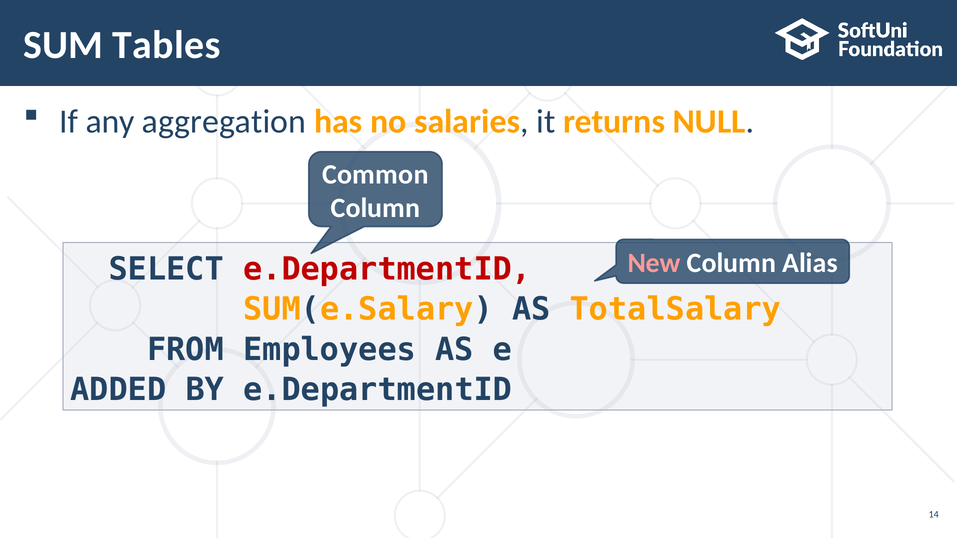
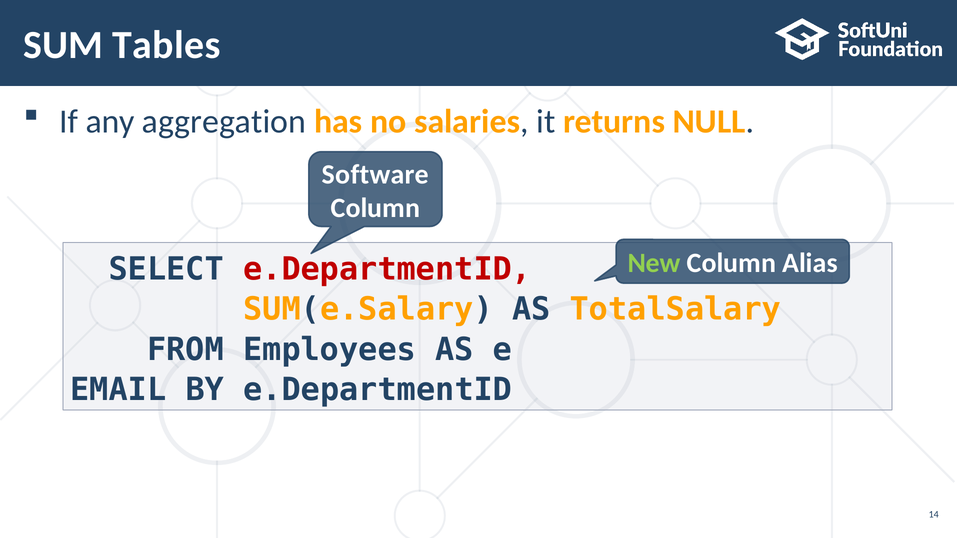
Common: Common -> Software (375, 174)
New colour: pink -> light green (654, 263)
ADDED: ADDED -> EMAIL (118, 390)
